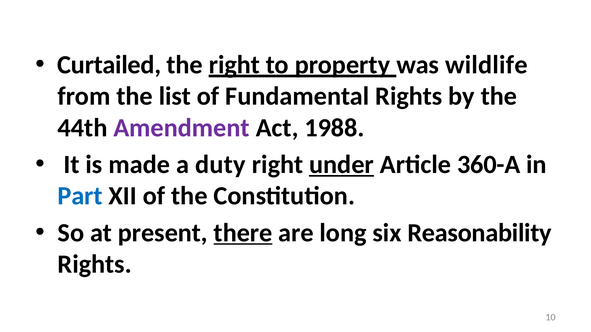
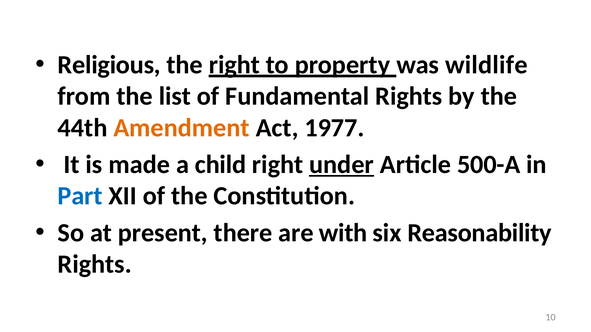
Curtailed: Curtailed -> Religious (109, 65)
Amendment colour: purple -> orange (182, 128)
1988: 1988 -> 1977 (335, 128)
duty: duty -> child (221, 165)
360-A: 360-A -> 500-A (489, 165)
there underline: present -> none (243, 233)
long: long -> with (343, 233)
